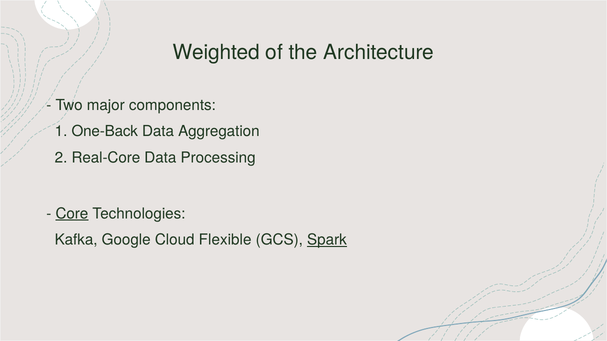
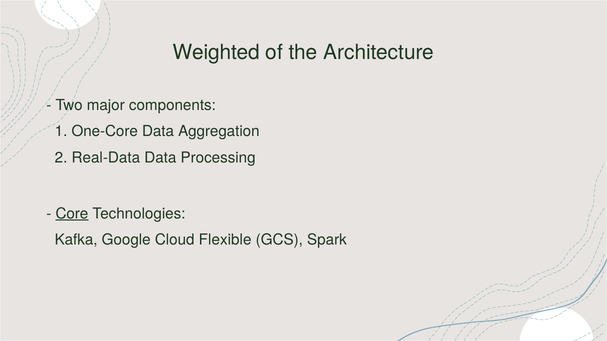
One-Back: One-Back -> One-Core (105, 131)
Real-Core: Real-Core -> Real-Data (106, 158)
Spark underline: present -> none (327, 240)
